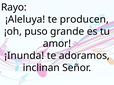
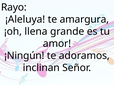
producen: producen -> amargura (84, 20)
puso: puso -> llena (36, 32)
¡Inunda: ¡Inunda -> ¡Ningún (24, 56)
